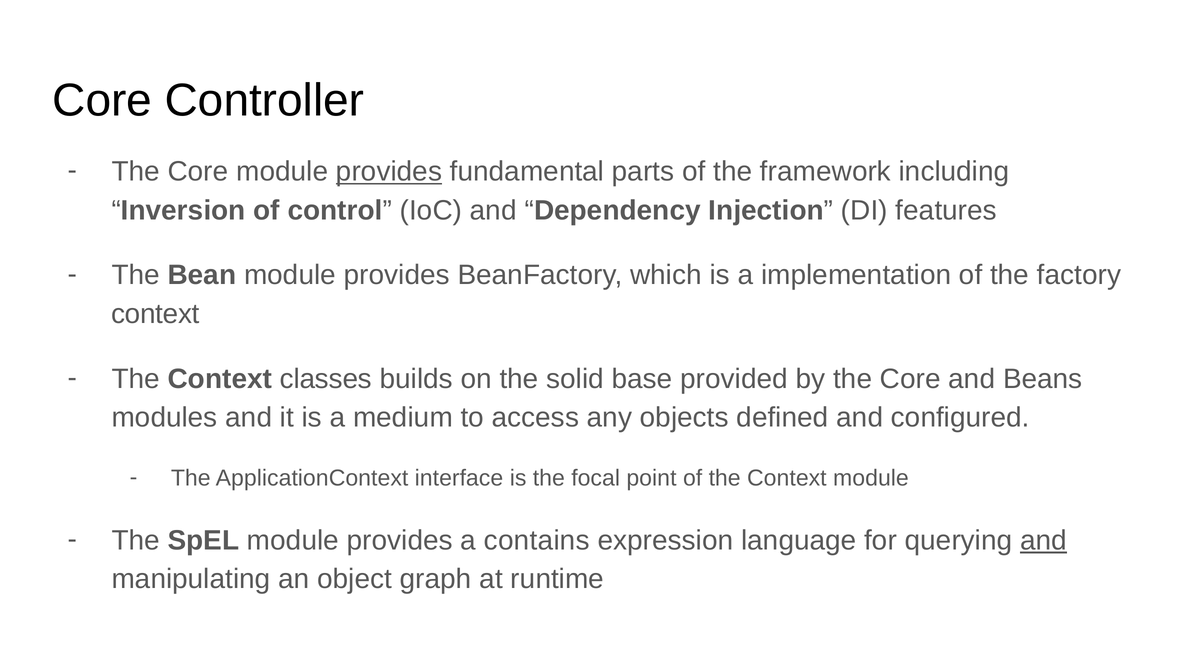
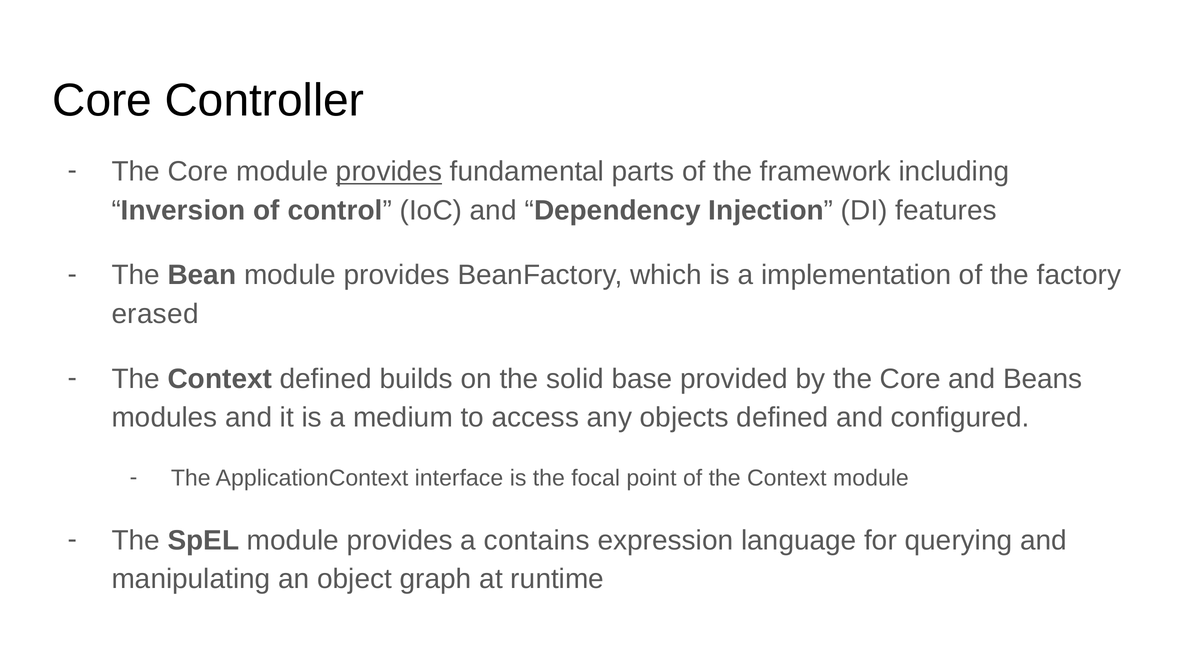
context: context -> erased (155, 314)
Context classes: classes -> defined (326, 379)
and underline: present -> none (1043, 541)
